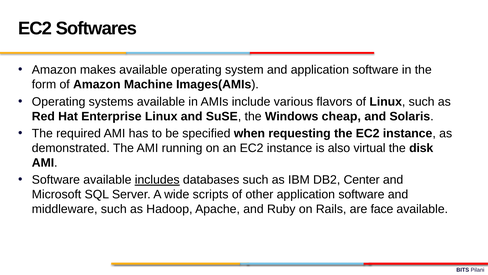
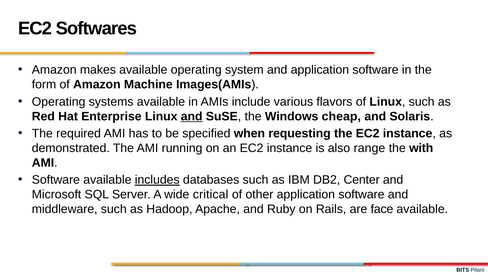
and underline: none -> present (192, 116)
virtual: virtual -> range (369, 148)
disk: disk -> with (421, 148)
scripts: scripts -> critical (211, 194)
